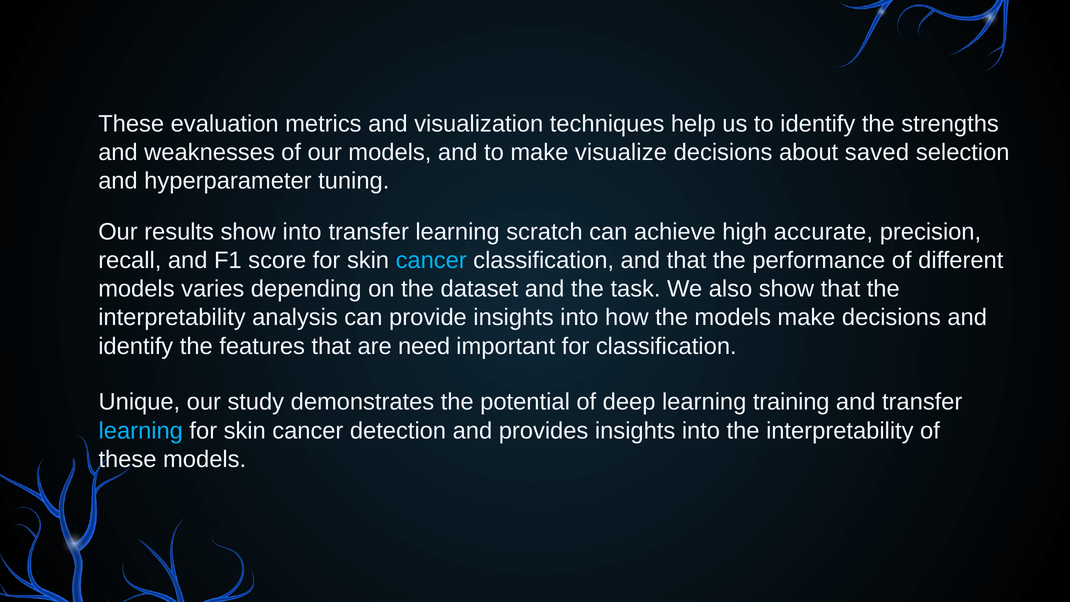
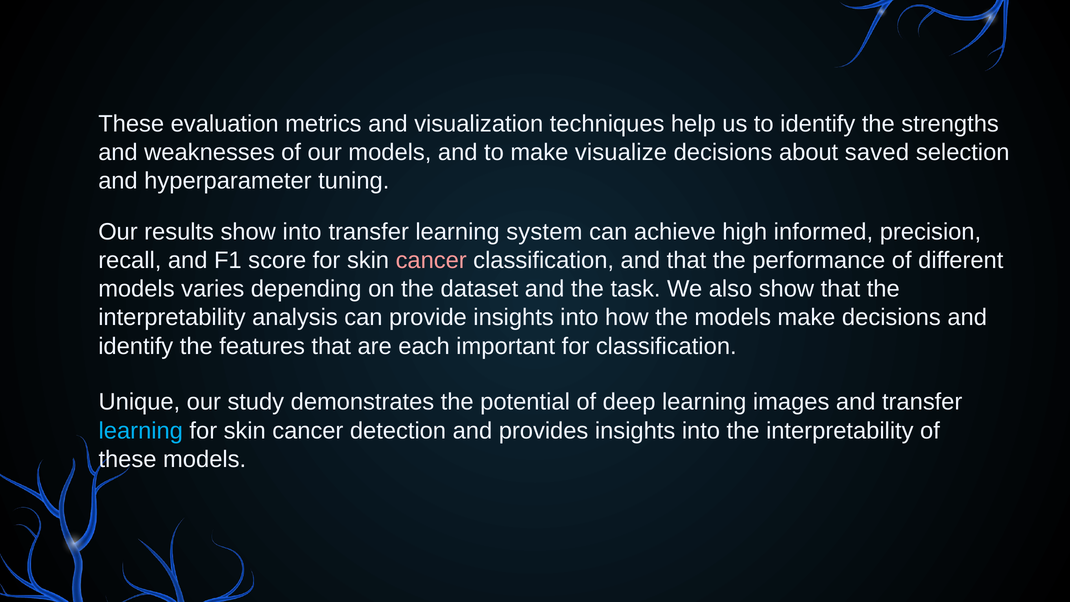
scratch: scratch -> system (544, 232)
accurate: accurate -> informed (823, 232)
cancer colour: light blue -> pink (431, 261)
need: need -> each (424, 346)
training: training -> images (791, 402)
